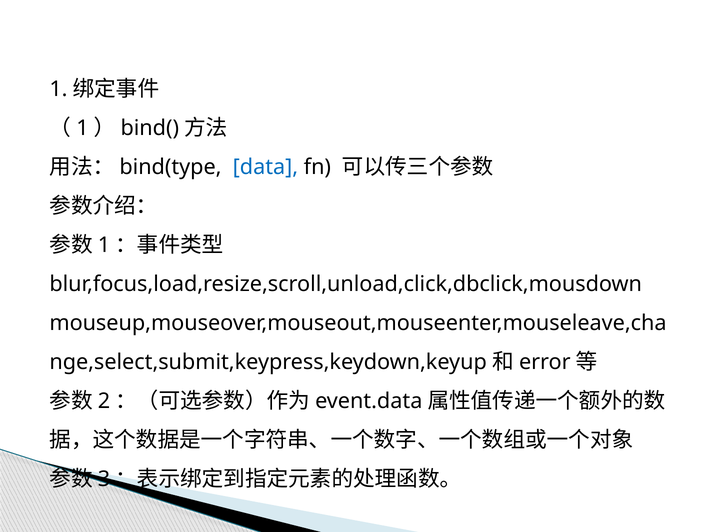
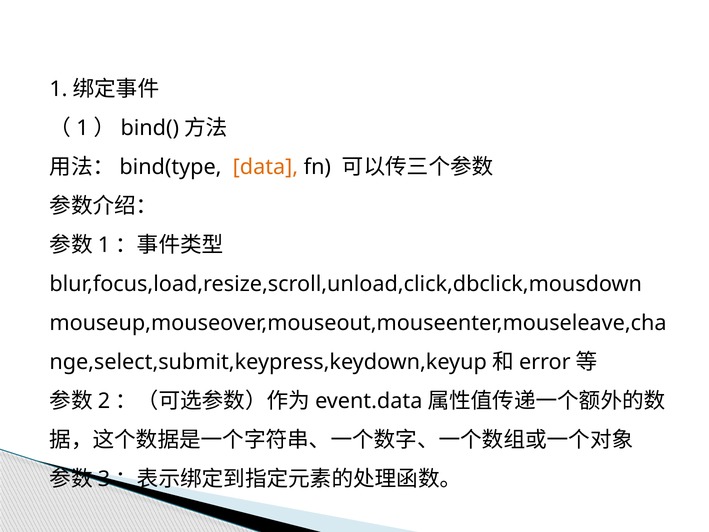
data colour: blue -> orange (265, 167)
